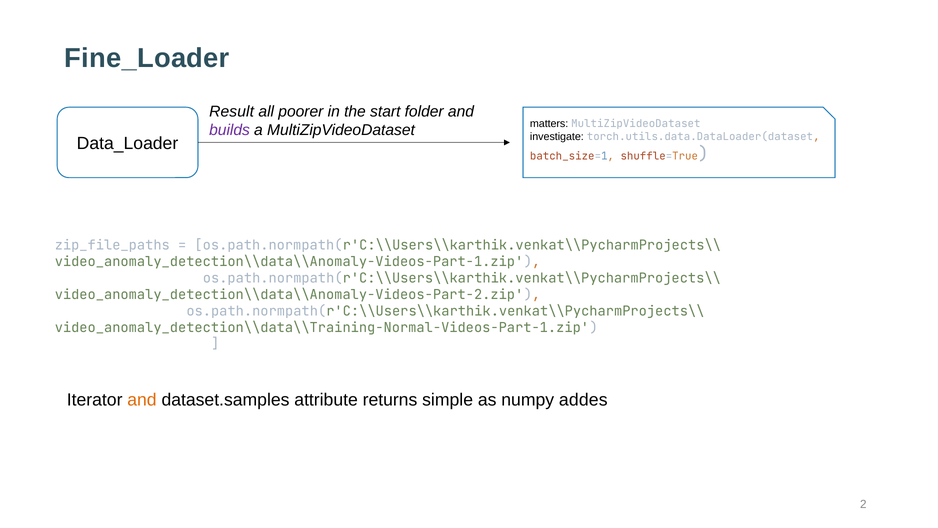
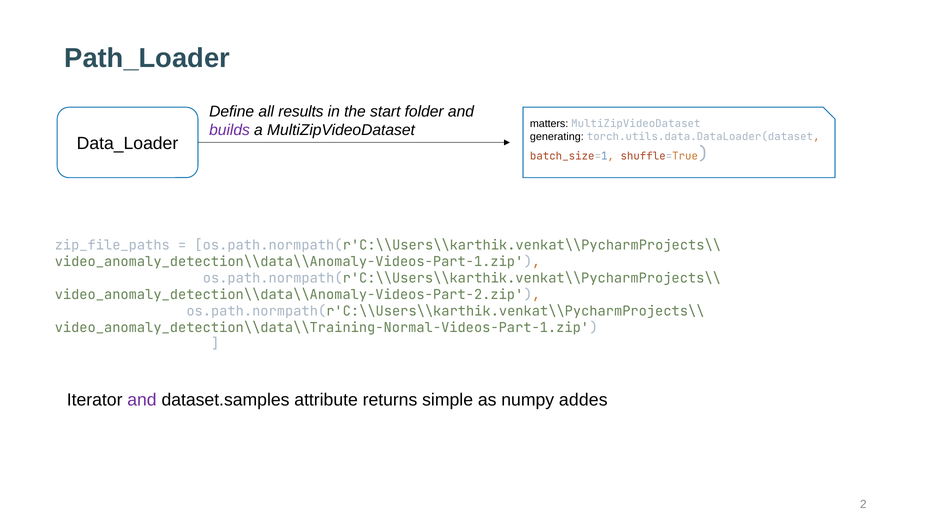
Fine_Loader: Fine_Loader -> Path_Loader (147, 58)
Result: Result -> Define (232, 111)
poorer: poorer -> results (301, 111)
investigate: investigate -> generating (557, 137)
and colour: orange -> purple (142, 400)
